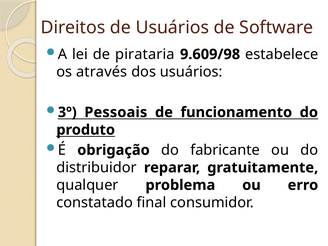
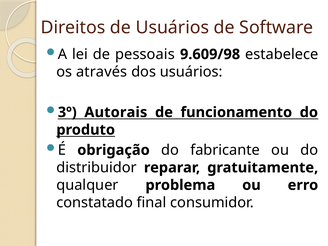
pirataria: pirataria -> pessoais (145, 54)
Pessoais: Pessoais -> Autorais (116, 112)
